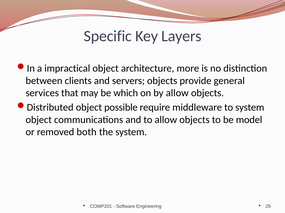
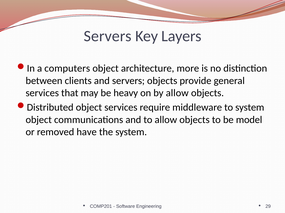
Specific: Specific -> Servers (108, 36)
impractical: impractical -> computers (67, 69)
which: which -> heavy (126, 93)
object possible: possible -> services (121, 108)
both: both -> have (87, 132)
